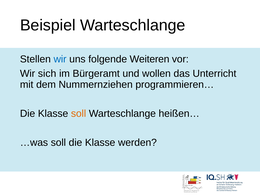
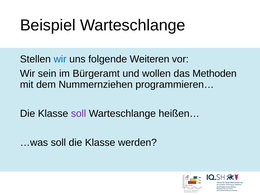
sich: sich -> sein (47, 74)
Unterricht: Unterricht -> Methoden (215, 74)
soll colour: orange -> purple (79, 114)
